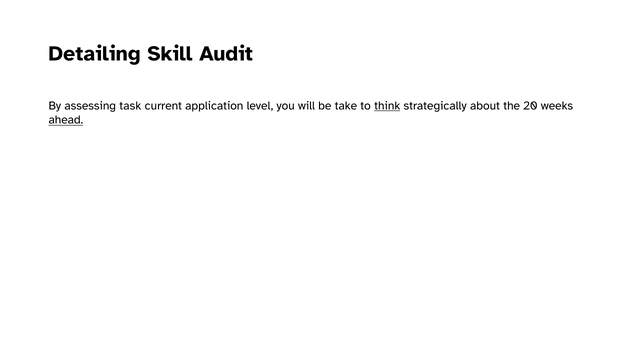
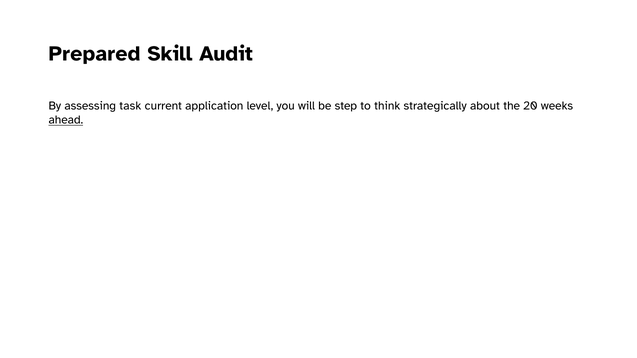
Detailing: Detailing -> Prepared (95, 54)
take: take -> step (346, 106)
think underline: present -> none (387, 106)
